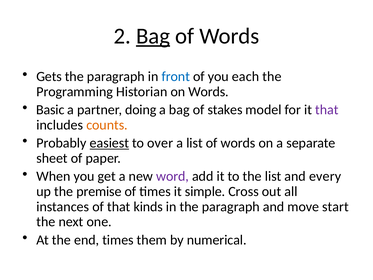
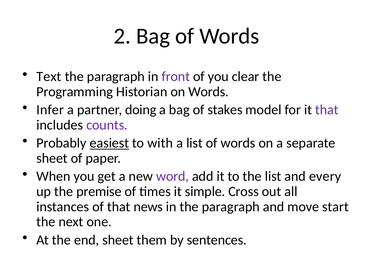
Bag underline: present -> none (153, 36)
Gets: Gets -> Text (49, 77)
front colour: blue -> purple (176, 77)
each: each -> clear (246, 77)
Basic: Basic -> Infer (50, 110)
counts colour: orange -> purple (107, 125)
over: over -> with (160, 143)
kinds: kinds -> news (148, 206)
end times: times -> sheet (118, 240)
numerical: numerical -> sentences (217, 240)
